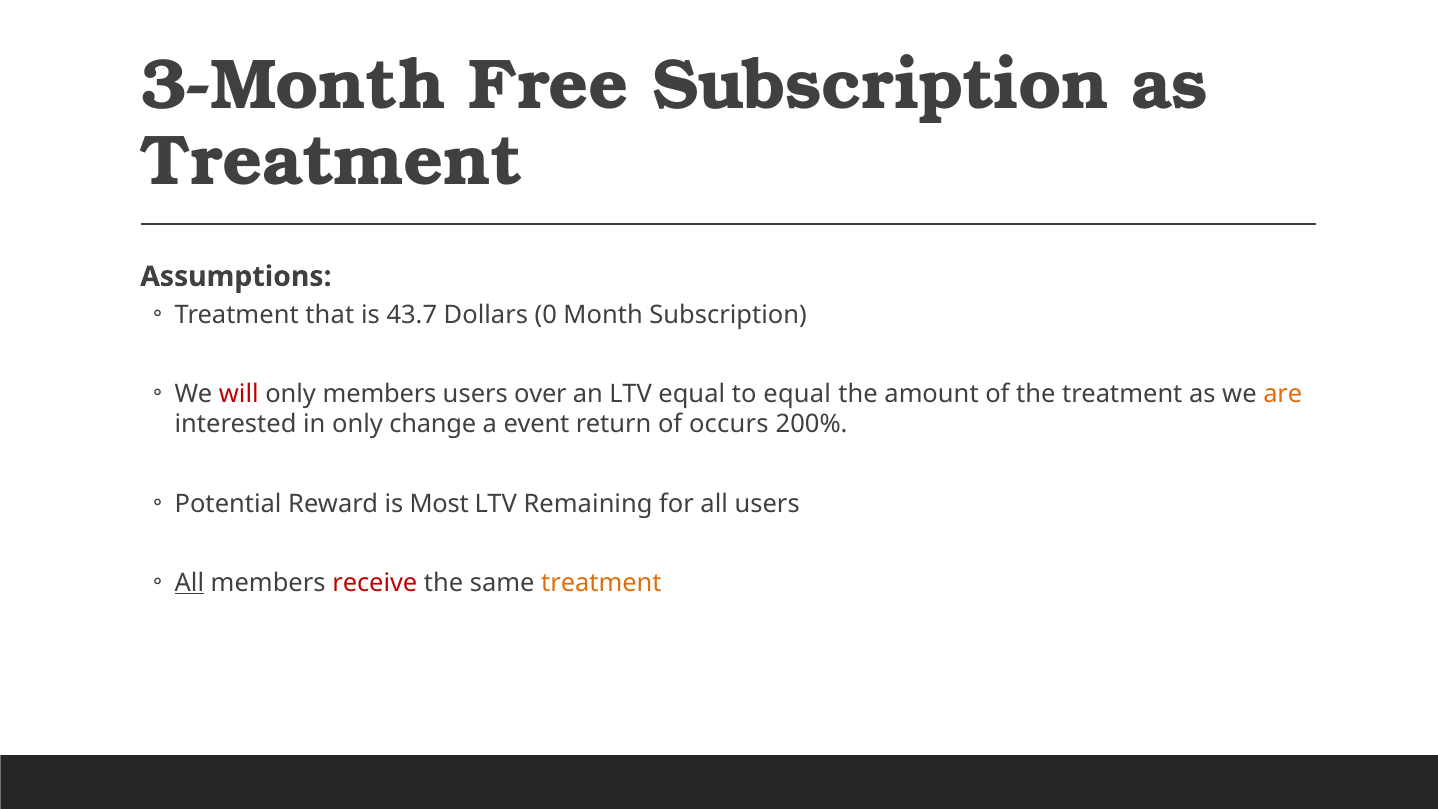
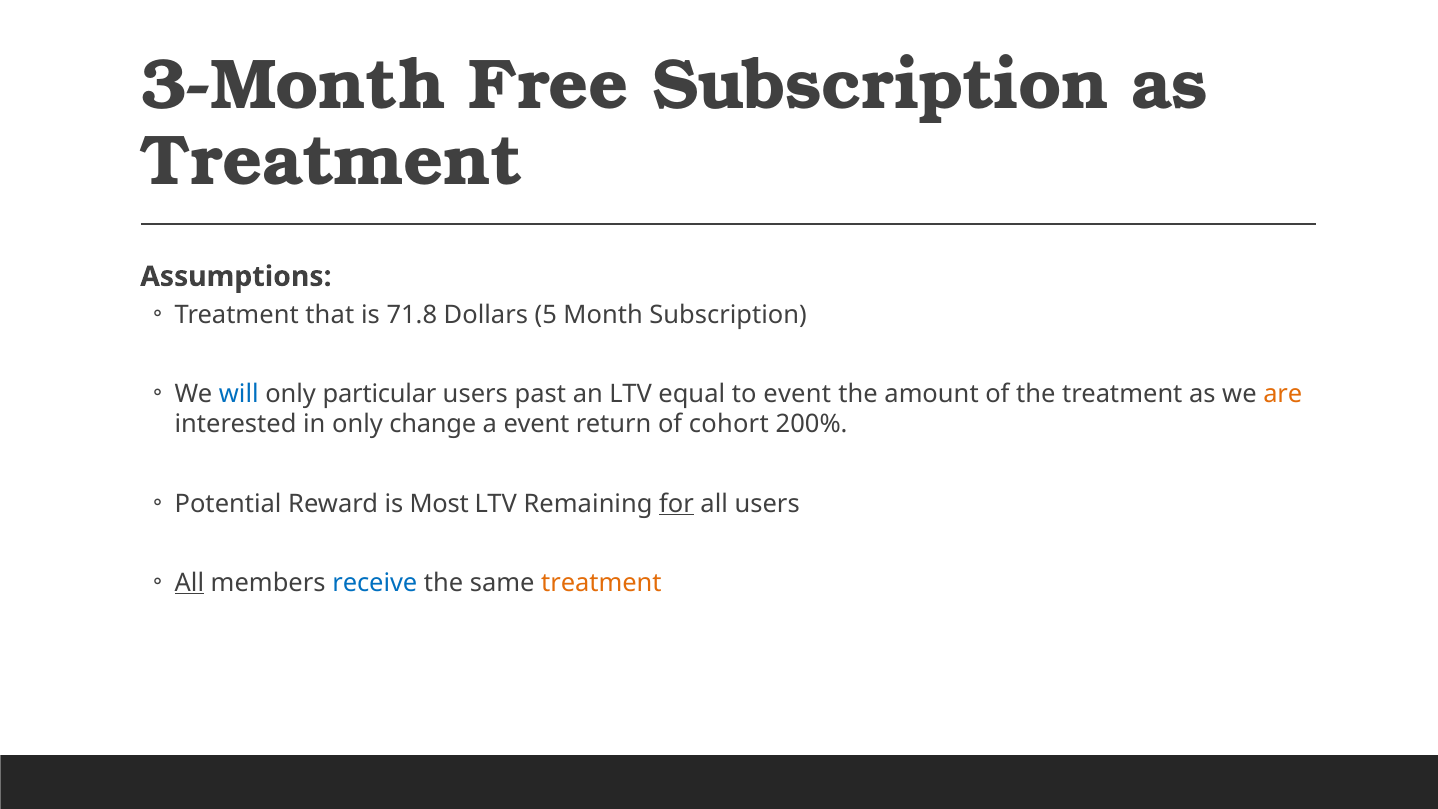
43.7: 43.7 -> 71.8 (412, 315)
0: 0 -> 5 (546, 315)
will colour: red -> blue (239, 394)
only members: members -> particular (380, 394)
over: over -> past (540, 394)
to equal: equal -> event (797, 394)
occurs: occurs -> cohort (729, 424)
for underline: none -> present (676, 504)
receive colour: red -> blue (375, 583)
